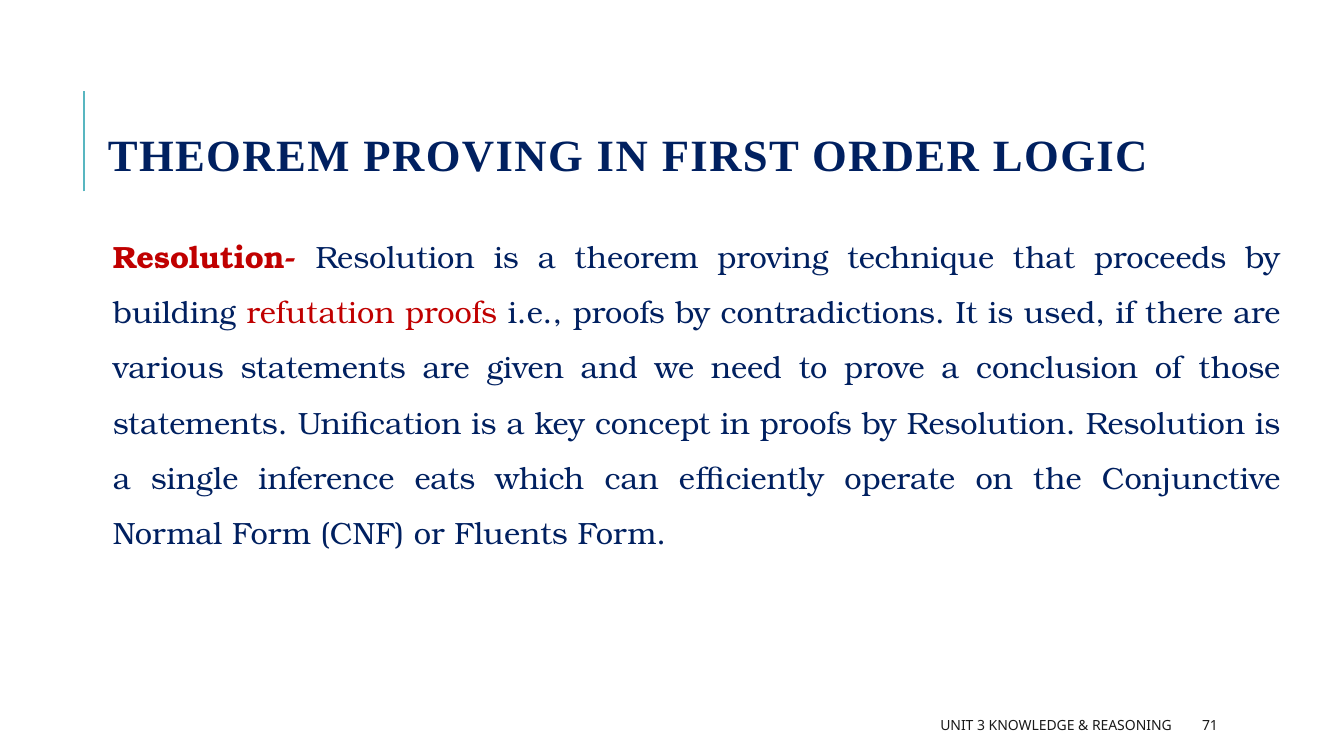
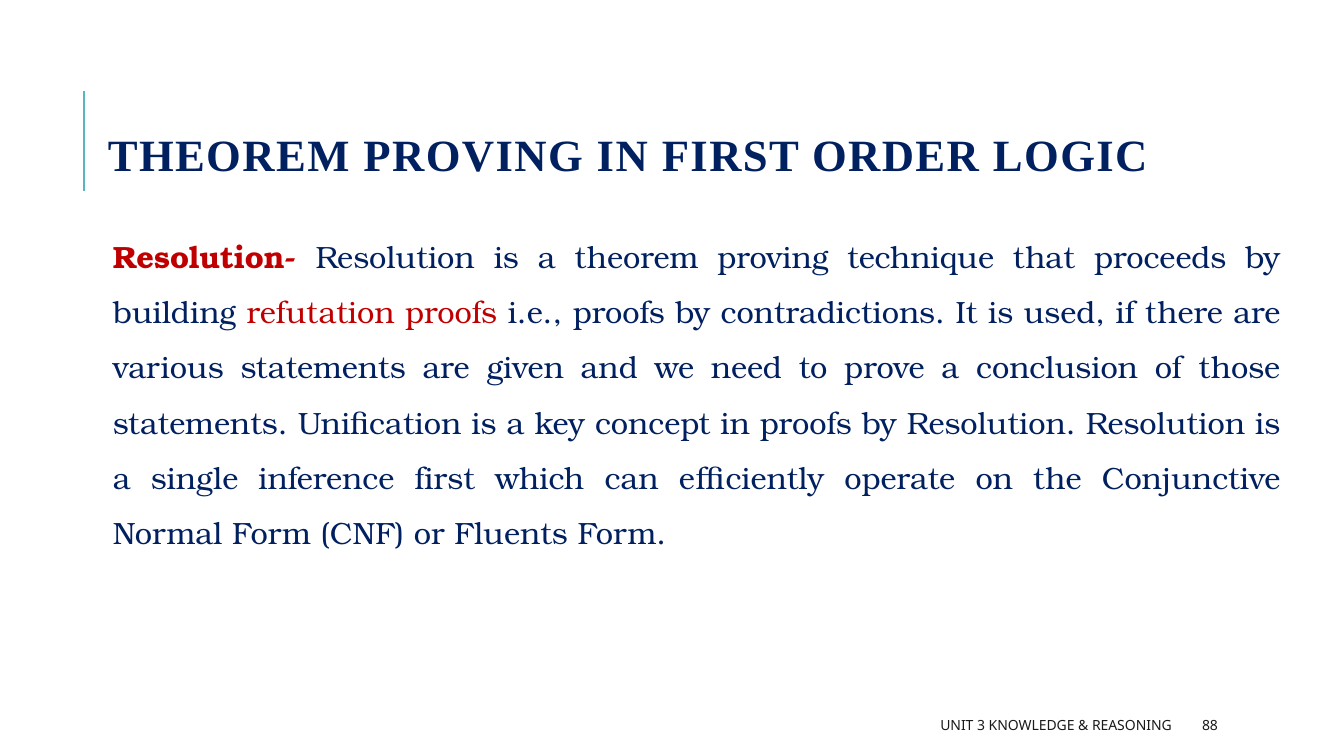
inference eats: eats -> first (445, 479)
71: 71 -> 88 (1210, 727)
